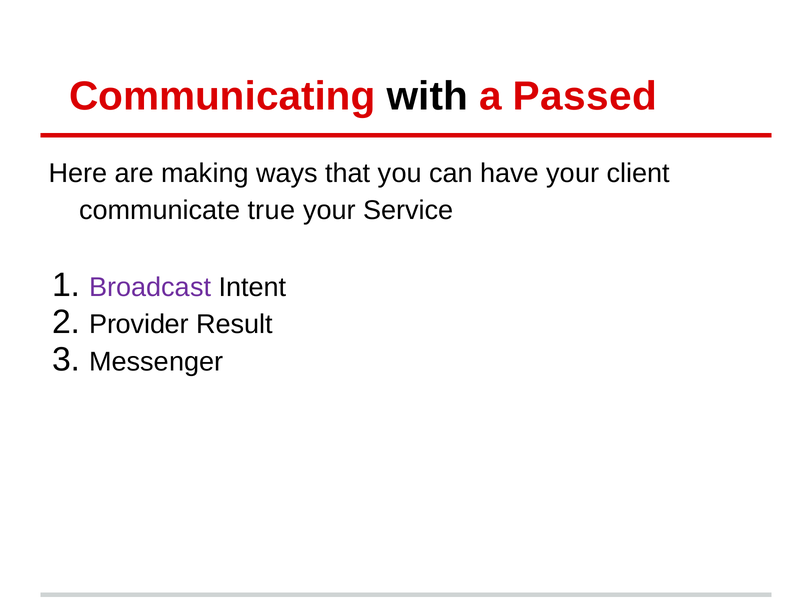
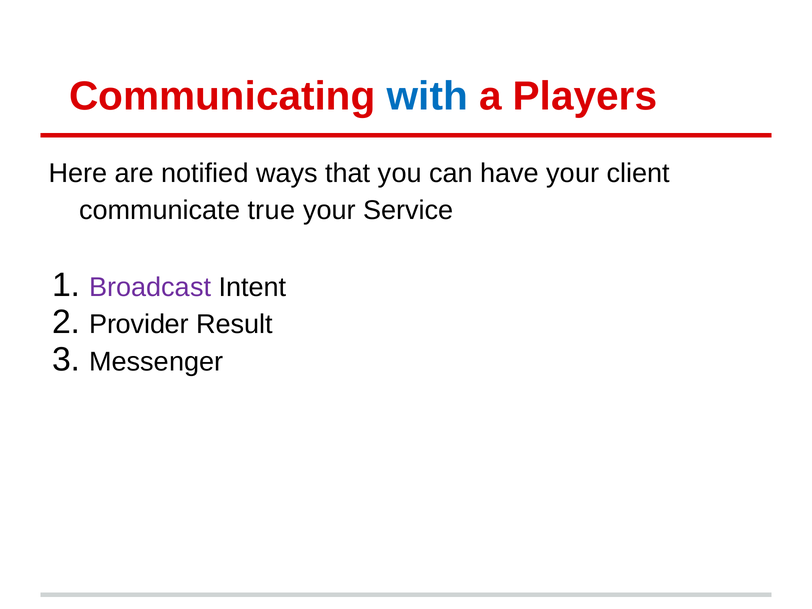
with colour: black -> blue (427, 96)
Passed: Passed -> Players (585, 96)
making: making -> notified (205, 173)
